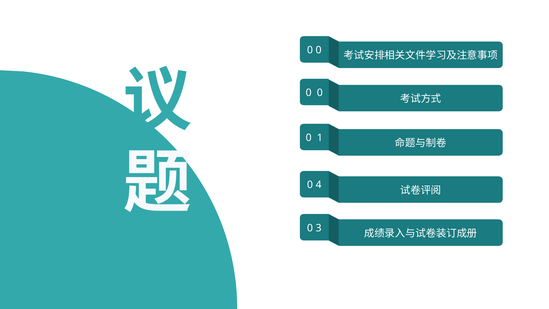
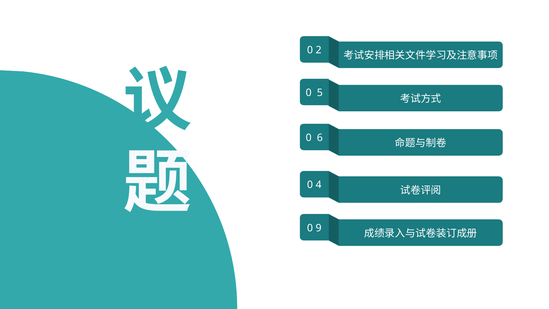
0: 0 -> 2 (319, 50)
0: 0 -> 5 (320, 93)
1: 1 -> 6 (320, 138)
3: 3 -> 9 (319, 228)
